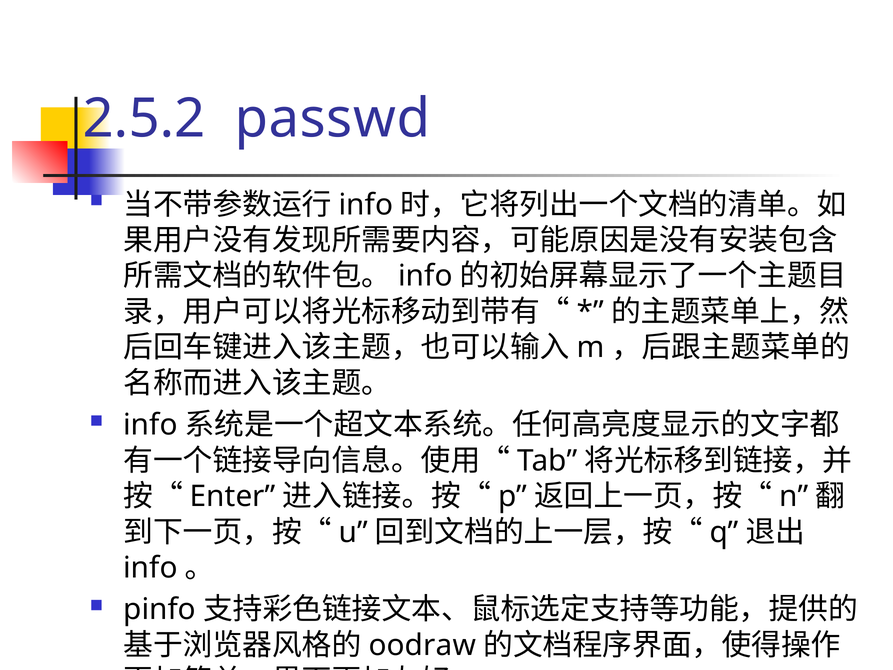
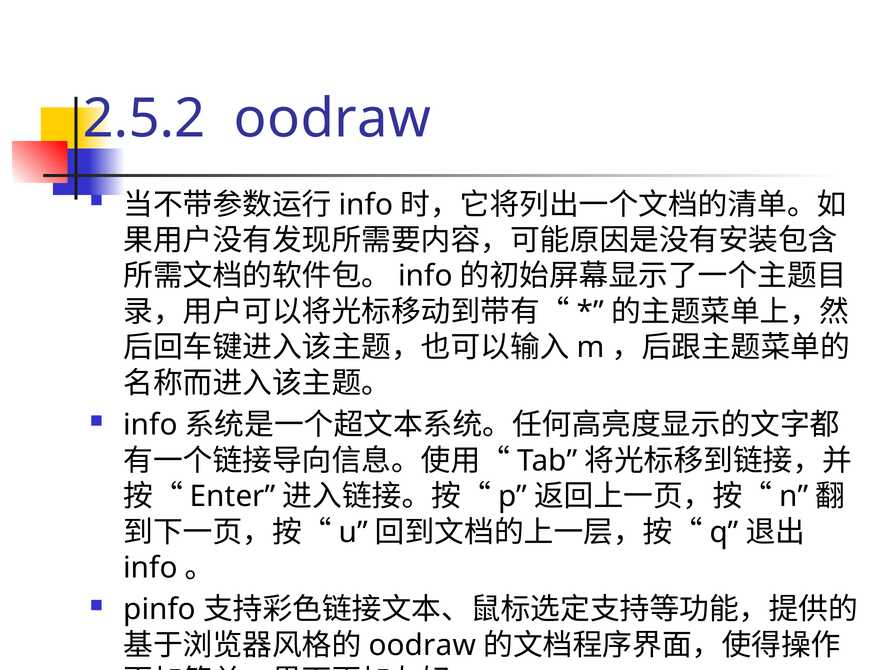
2.5.2 passwd: passwd -> oodraw (332, 119)
